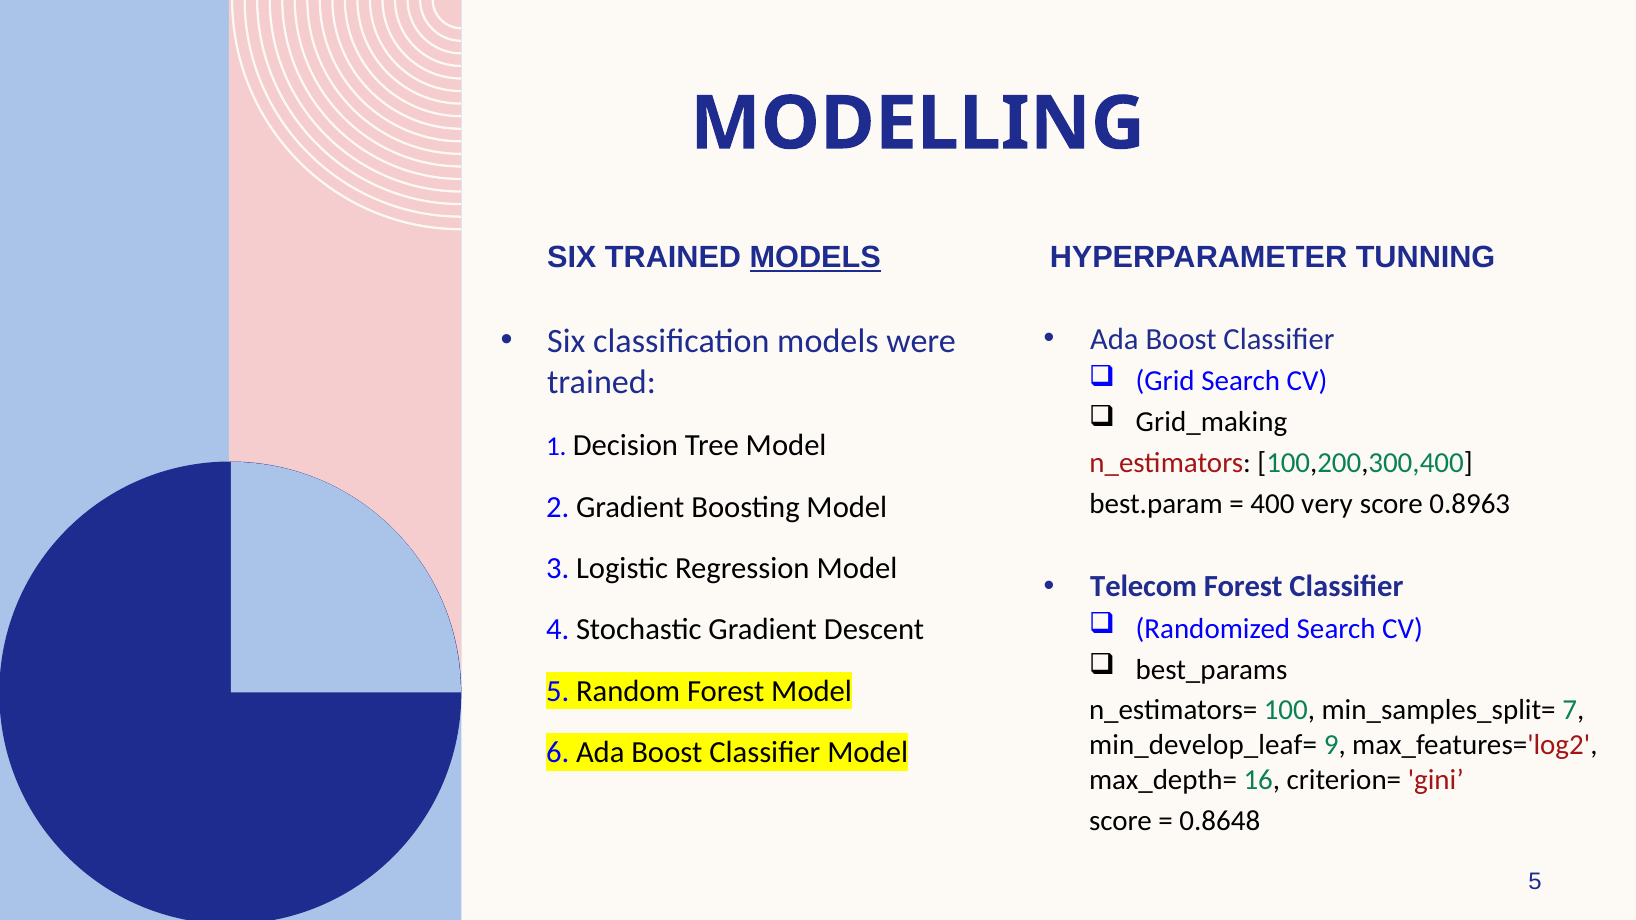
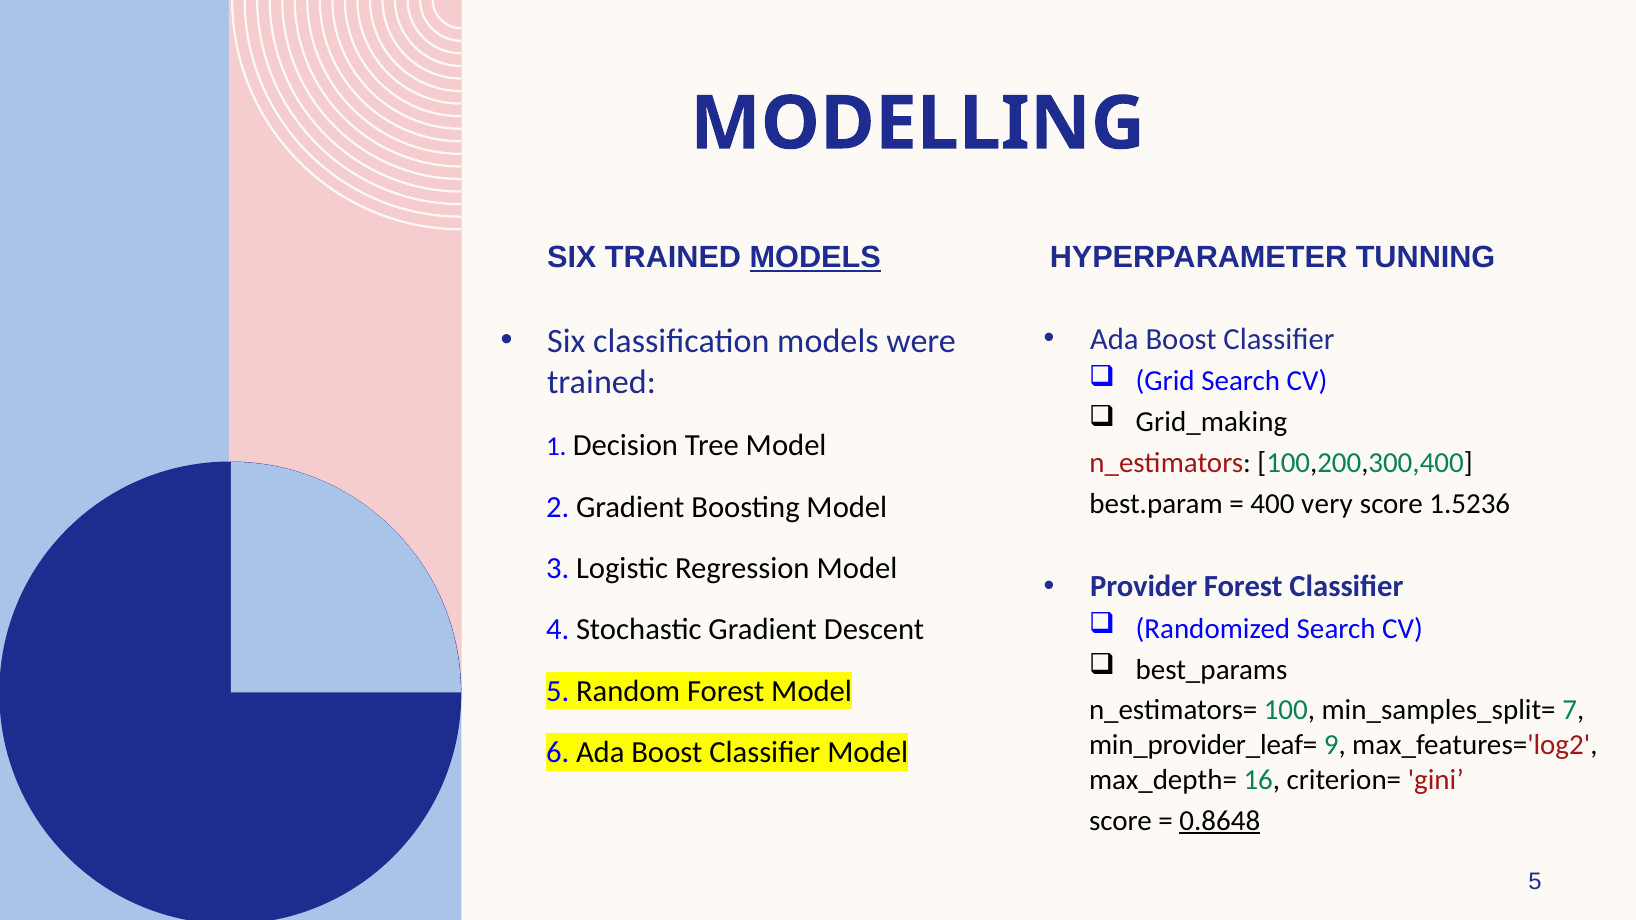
0.8963: 0.8963 -> 1.5236 (1470, 504)
Telecom: Telecom -> Provider (1144, 587)
min_develop_leaf=: min_develop_leaf= -> min_provider_leaf= (1203, 745)
0.8648 underline: none -> present (1220, 821)
